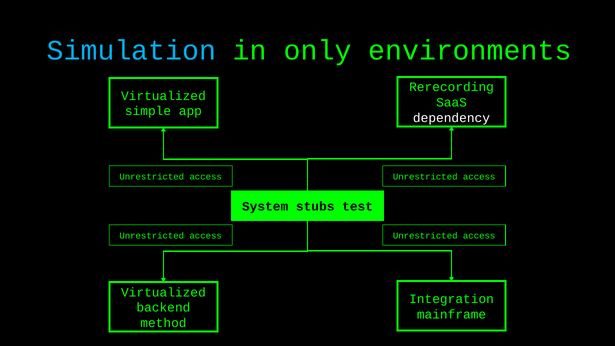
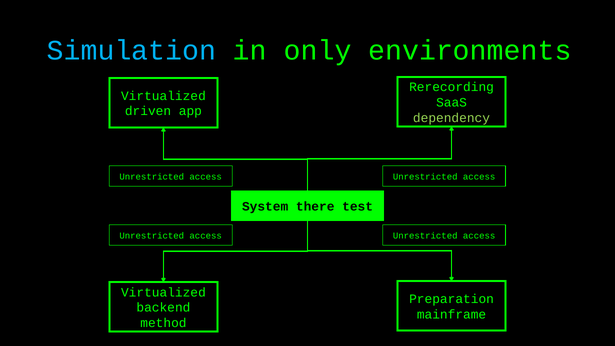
simple: simple -> driven (148, 111)
dependency colour: white -> light green (451, 118)
stubs: stubs -> there (315, 207)
Integration: Integration -> Preparation (452, 299)
